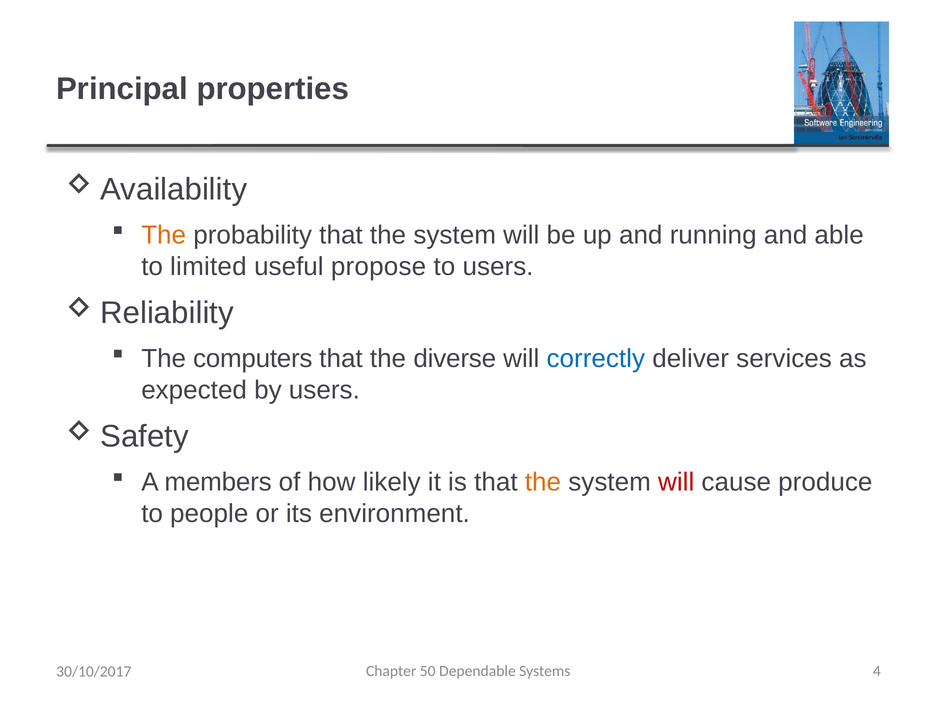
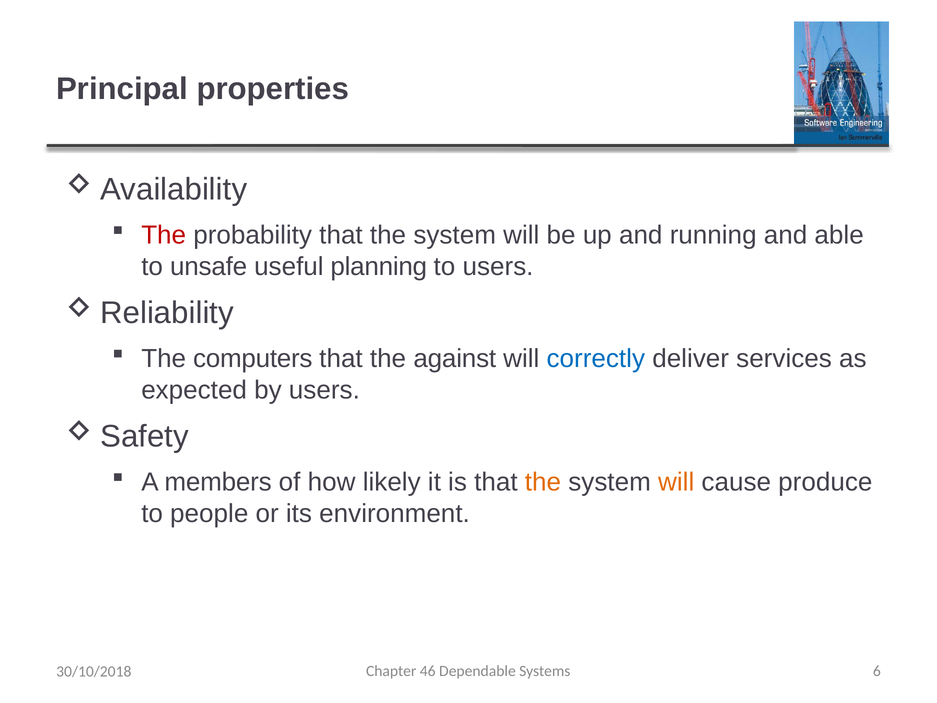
The colour: orange -> red (164, 235)
limited: limited -> unsafe (209, 266)
propose: propose -> planning (379, 266)
diverse: diverse -> against (455, 359)
will colour: red -> orange (676, 482)
50: 50 -> 46 (428, 671)
4: 4 -> 6 (877, 671)
30/10/2017: 30/10/2017 -> 30/10/2018 (94, 671)
